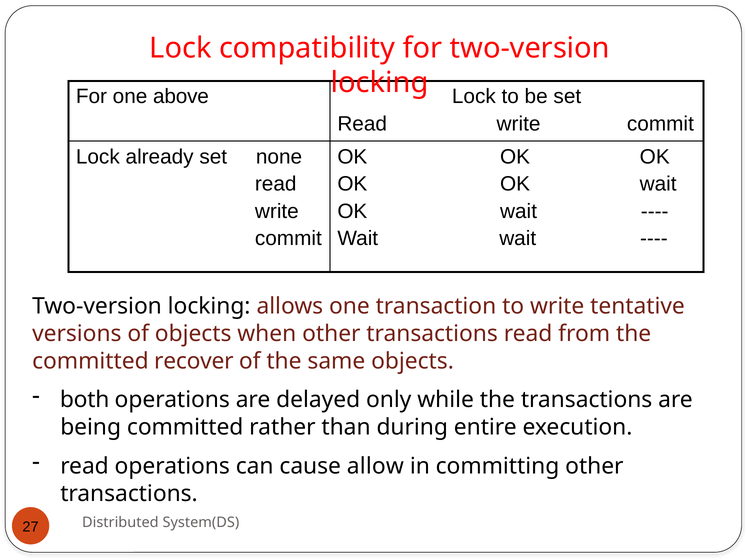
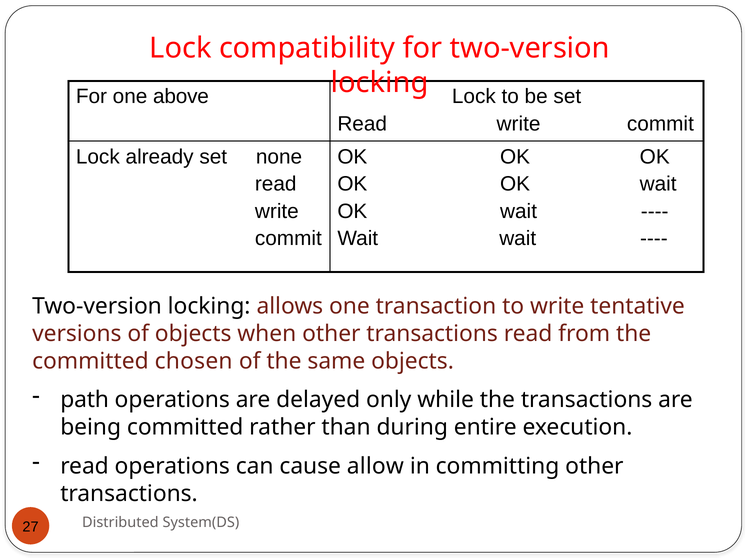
recover: recover -> chosen (194, 361)
both: both -> path (85, 400)
